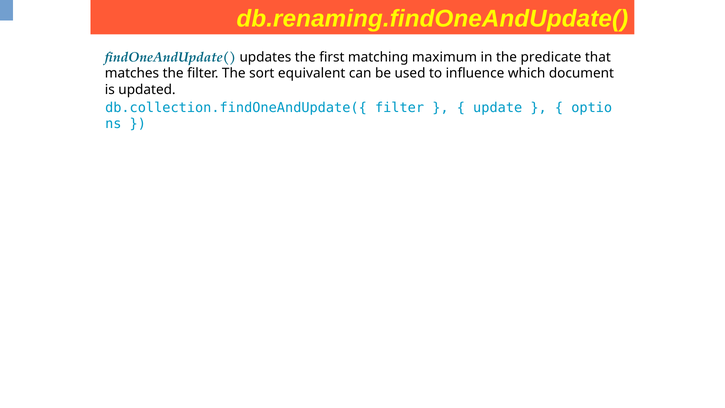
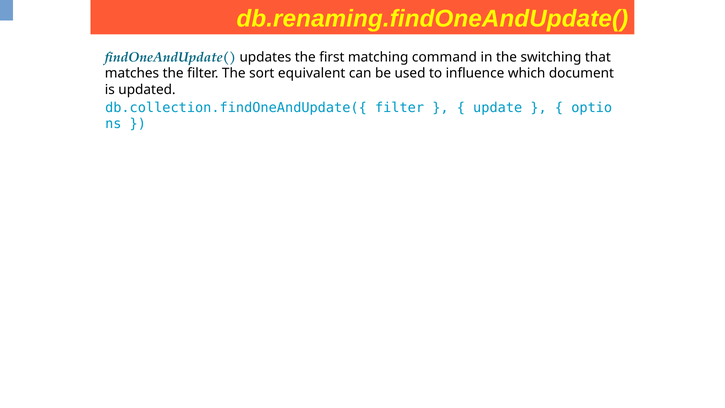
maximum: maximum -> command (444, 57)
predicate: predicate -> switching (551, 57)
